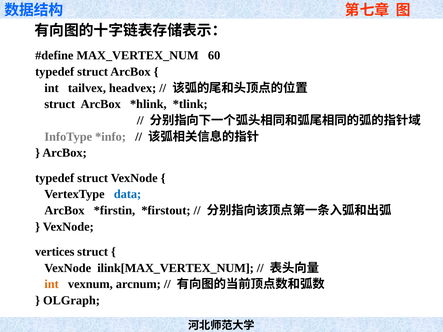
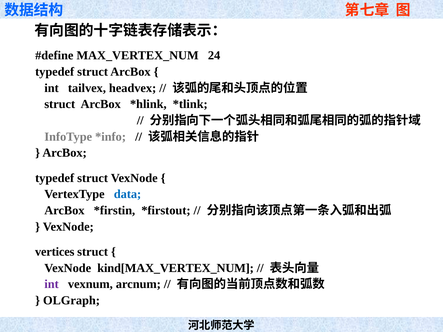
60: 60 -> 24 (214, 56)
ilink[MAX_VERTEX_NUM: ilink[MAX_VERTEX_NUM -> kind[MAX_VERTEX_NUM (176, 268)
int colour: orange -> purple (52, 284)
